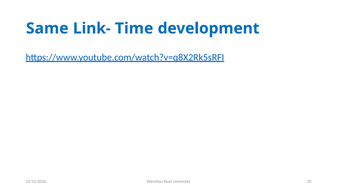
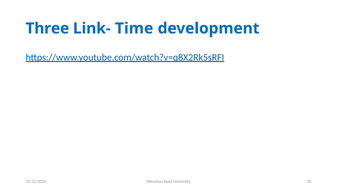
Same: Same -> Three (47, 28)
